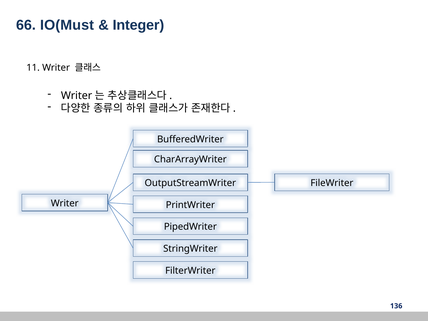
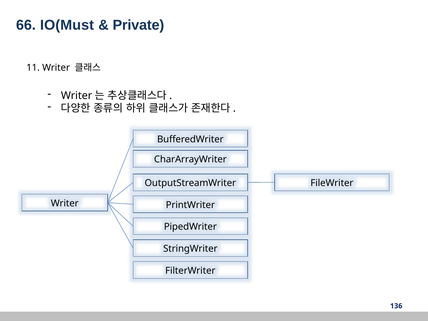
Integer: Integer -> Private (138, 25)
